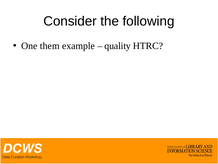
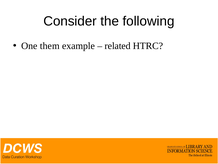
quality: quality -> related (118, 46)
